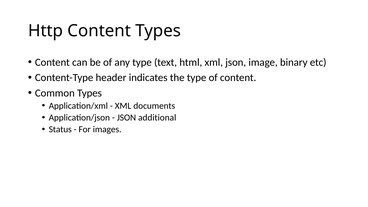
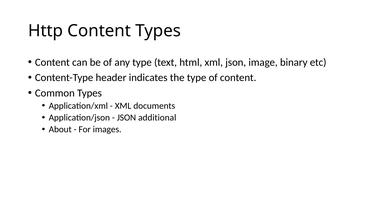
Status: Status -> About (60, 129)
